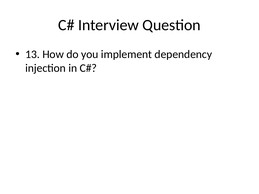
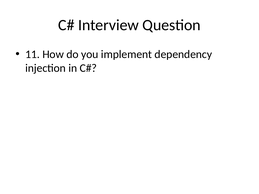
13: 13 -> 11 (33, 54)
